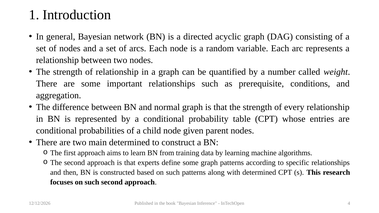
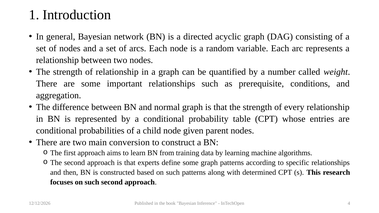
main determined: determined -> conversion (129, 143)
